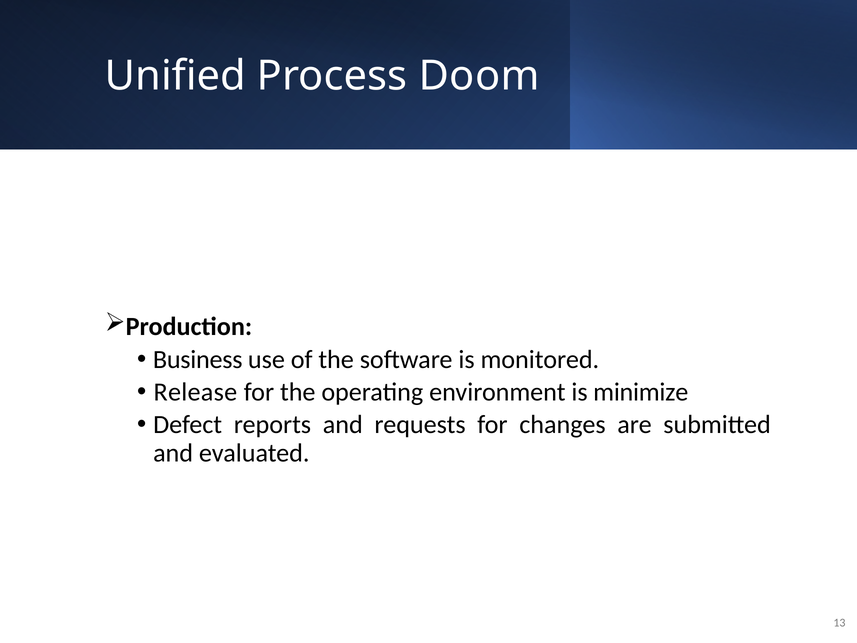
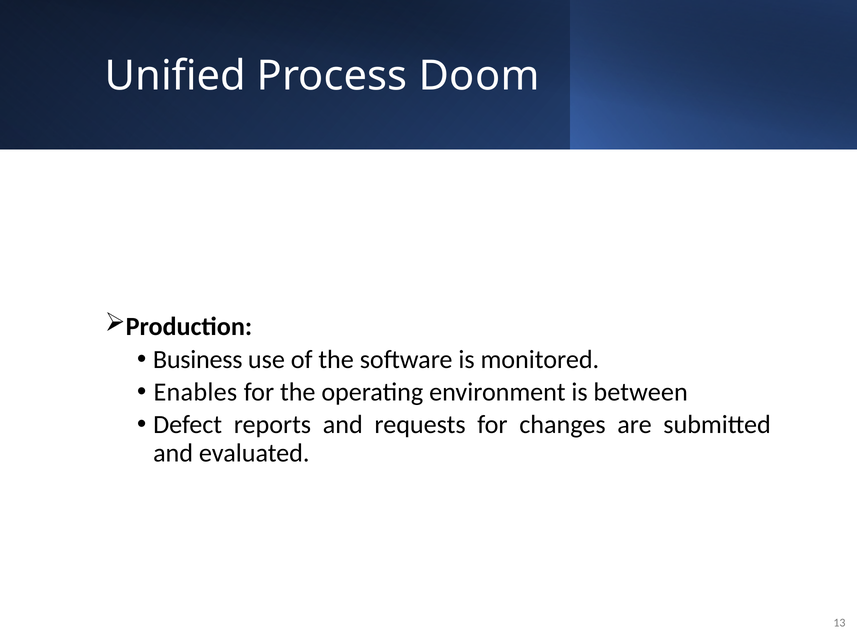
Release: Release -> Enables (195, 392)
minimize: minimize -> between (641, 392)
